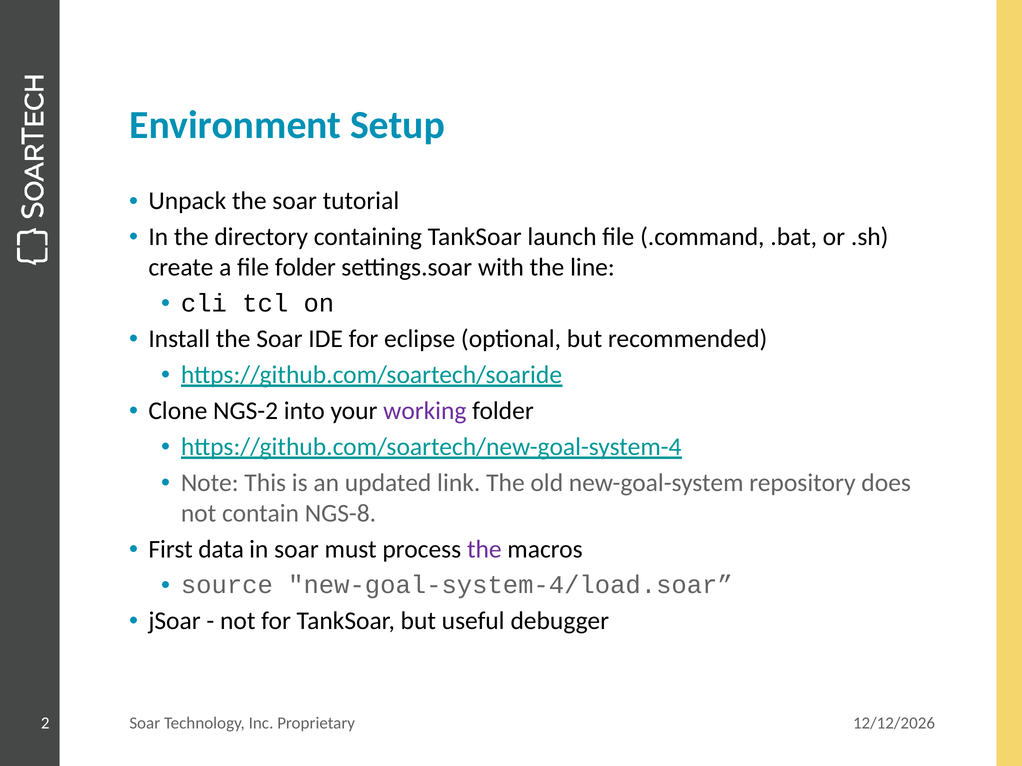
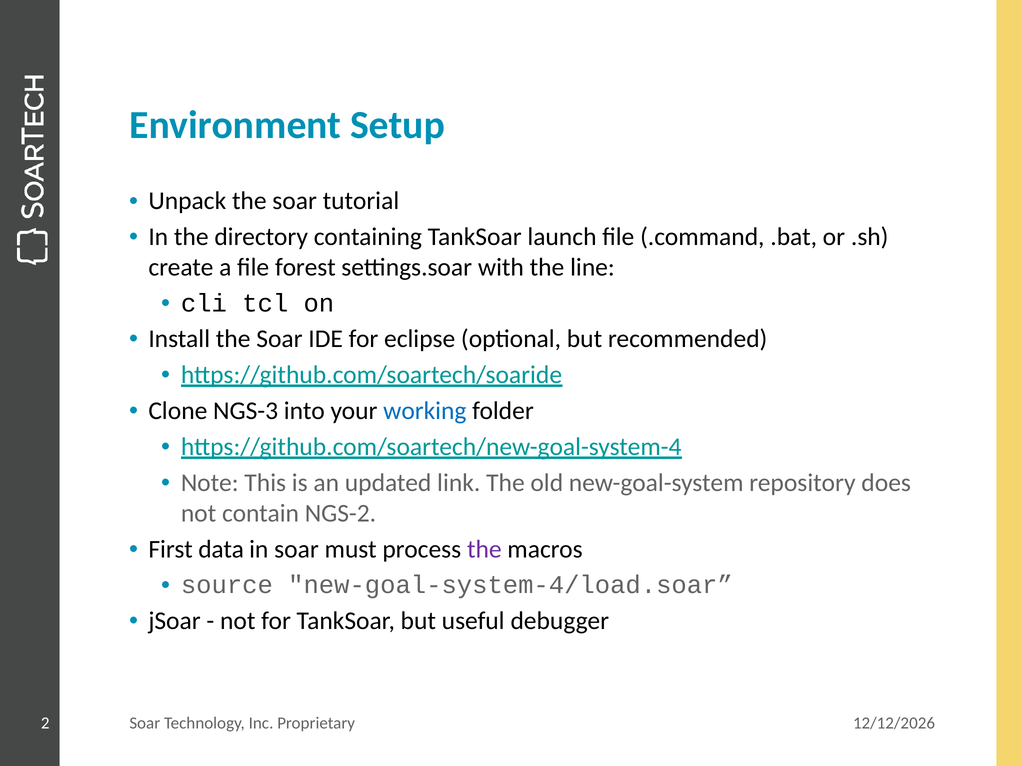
file folder: folder -> forest (305, 268)
NGS-2: NGS-2 -> NGS-3 (246, 411)
working colour: purple -> blue (425, 411)
NGS-8: NGS-8 -> NGS-2 (340, 514)
